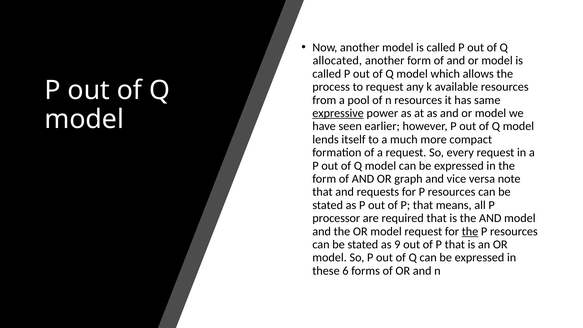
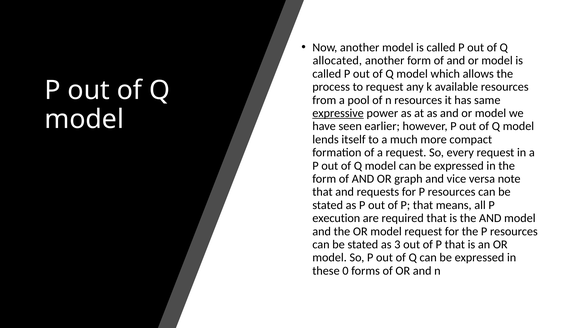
processor: processor -> execution (336, 218)
the underline: present -> none (470, 231)
9: 9 -> 3 (397, 244)
6: 6 -> 0 (345, 271)
